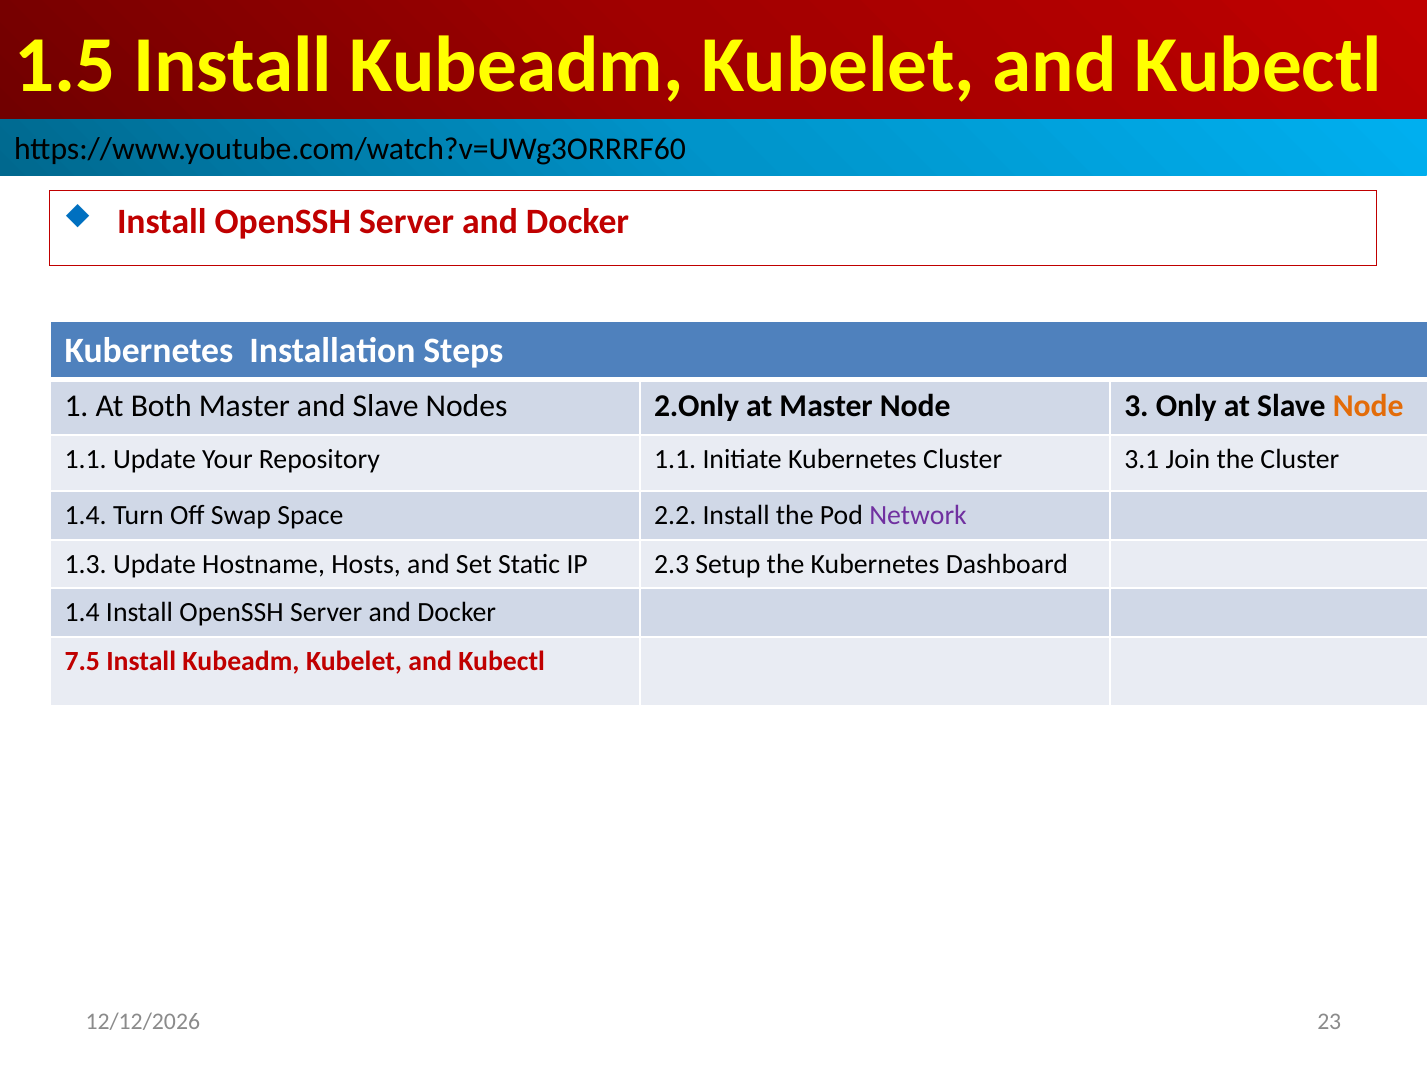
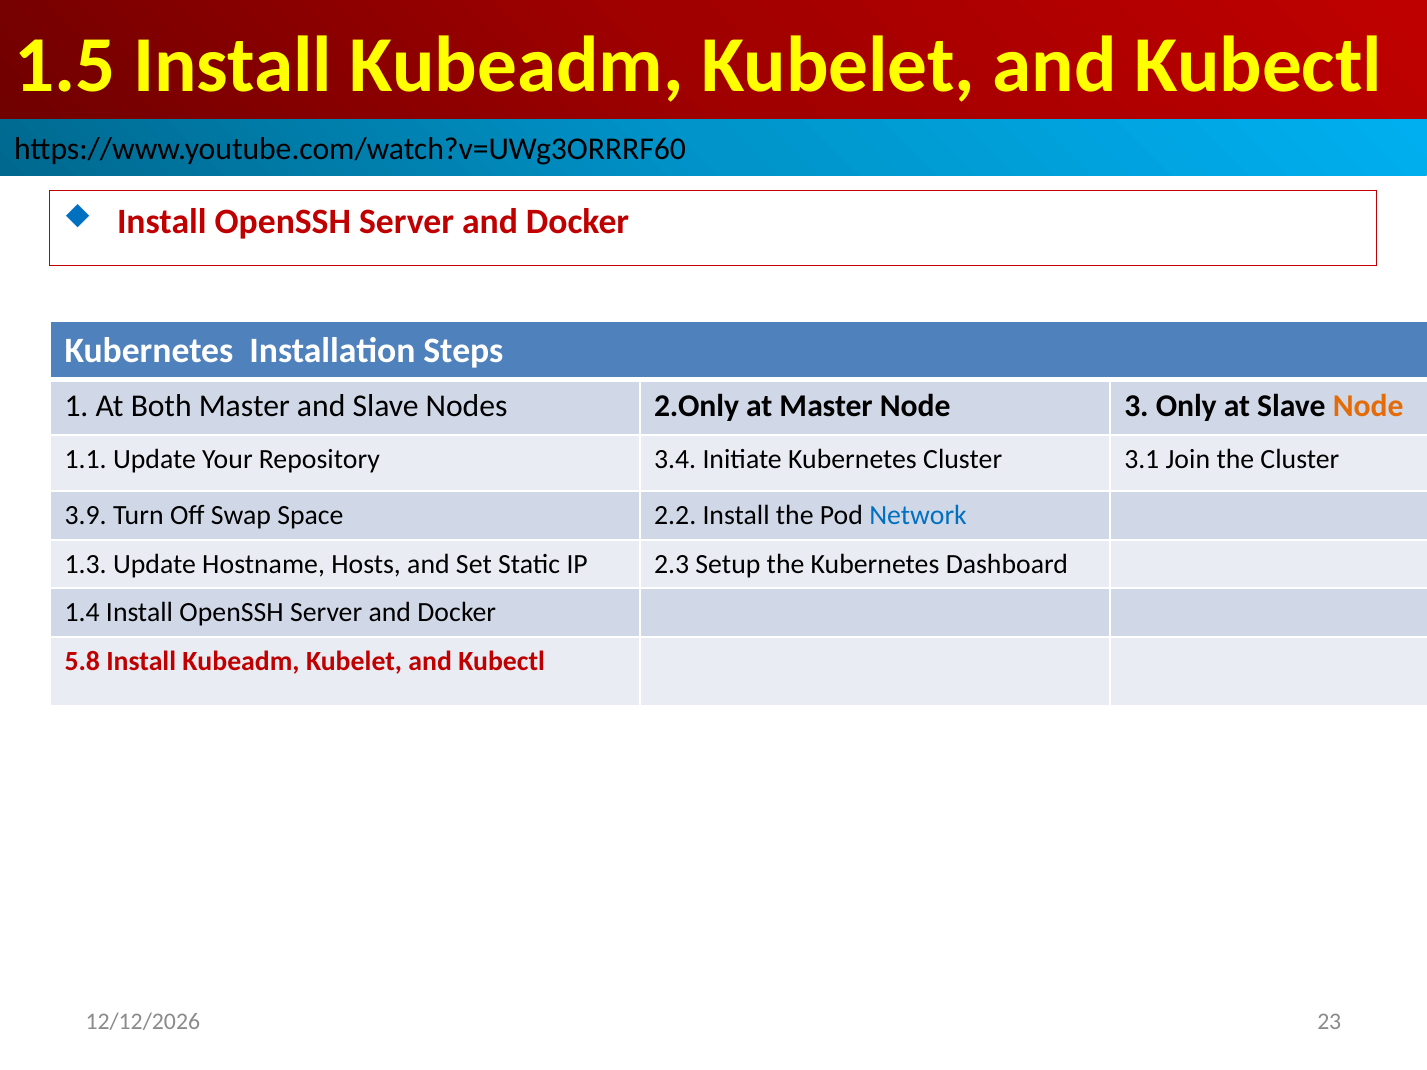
Repository 1.1: 1.1 -> 3.4 (675, 459)
1.4: 1.4 -> 3.9 (86, 515)
Network colour: purple -> blue (918, 515)
7.5: 7.5 -> 5.8 (82, 661)
